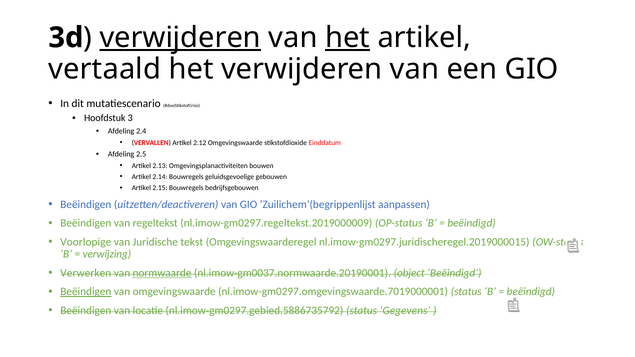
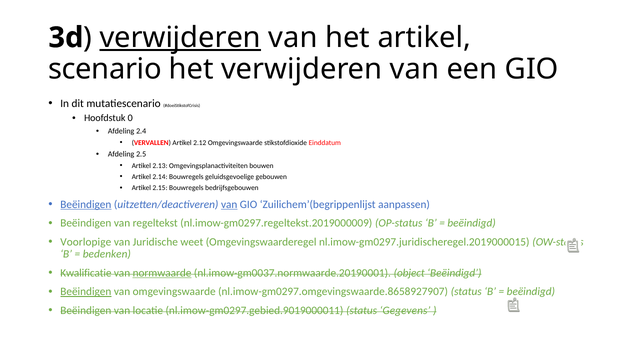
het underline: present -> none (348, 38)
vertaald: vertaald -> scenario (105, 69)
3: 3 -> 0 (130, 118)
Beëindigen underline: none -> present (86, 205)
van underline: none -> present (229, 205)
tekst: tekst -> weet (192, 242)
verwijzing: verwijzing -> bedenken (107, 254)
Verwerken: Verwerken -> Kwalificatie (86, 273)
nl.imow-gm0297.omgevingswaarde.7019000001: nl.imow-gm0297.omgevingswaarde.7019000001 -> nl.imow-gm0297.omgevingswaarde.8658927907 (333, 292)
nl.imow-gm0297.gebied.5886735792: nl.imow-gm0297.gebied.5886735792 -> nl.imow-gm0297.gebied.9019000011 (254, 311)
